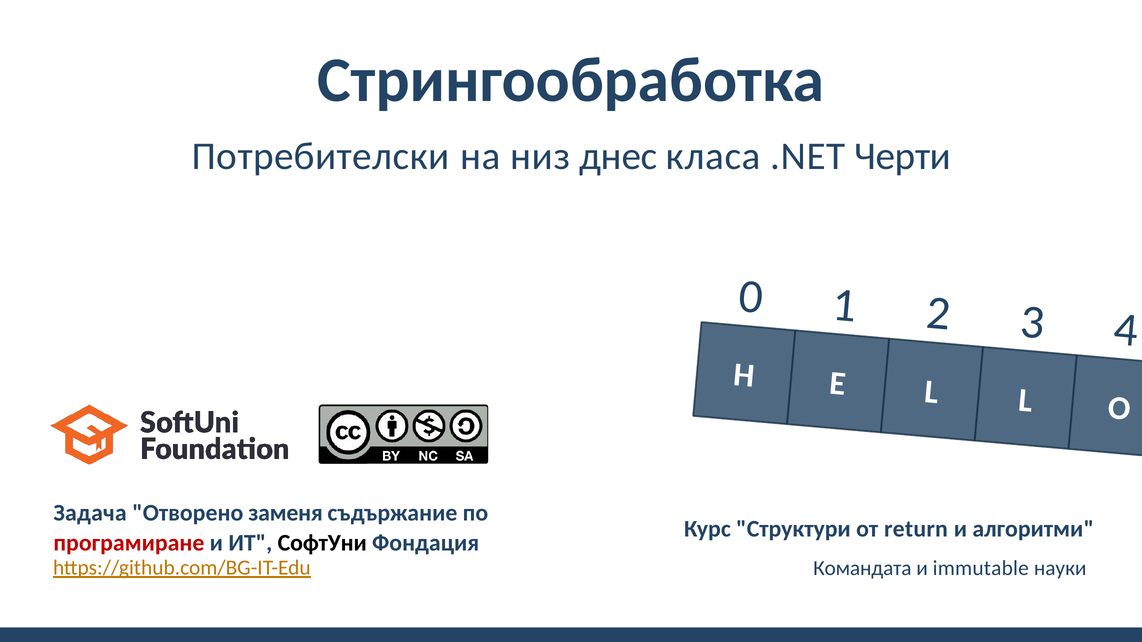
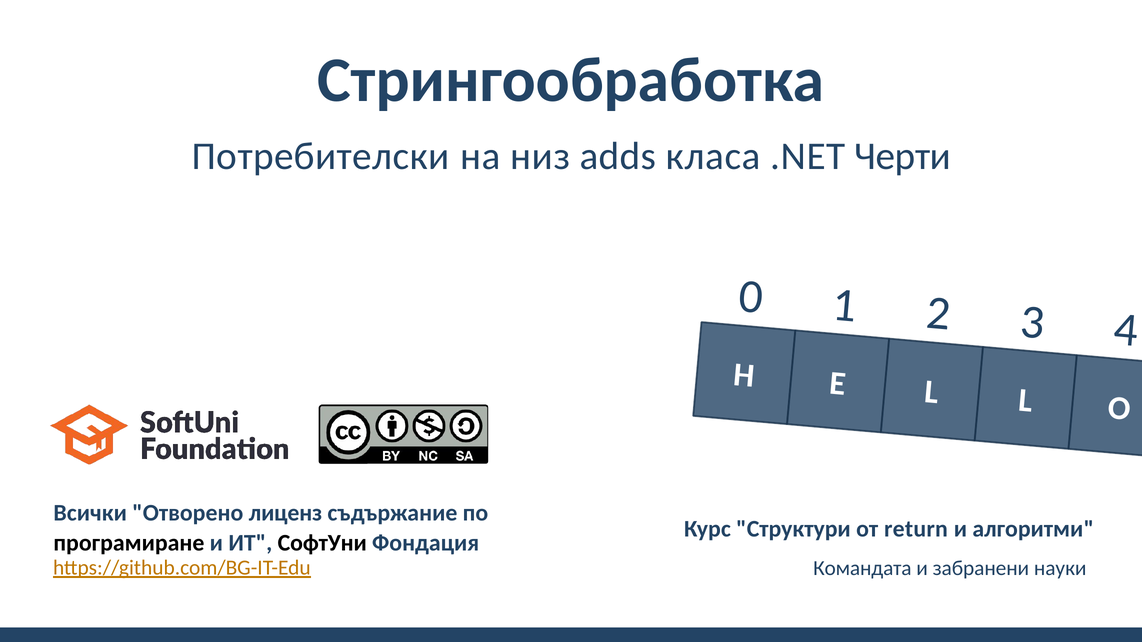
днес: днес -> adds (618, 156)
Задача: Задача -> Всички (90, 513)
заменя: заменя -> лиценз (286, 513)
програмиране colour: red -> black (129, 543)
immutable: immutable -> забранени (981, 568)
